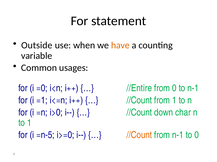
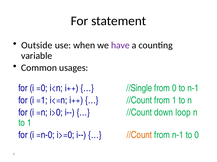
have colour: orange -> purple (120, 46)
//Entire: //Entire -> //Single (139, 89)
char: char -> loop (183, 113)
=n-5: =n-5 -> =n-0 (45, 135)
